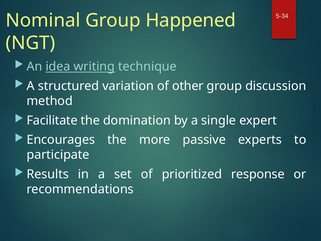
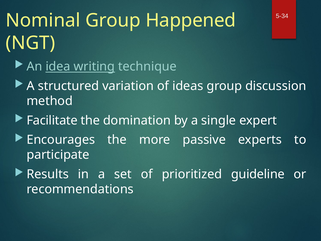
other: other -> ideas (188, 86)
response: response -> guideline (258, 174)
